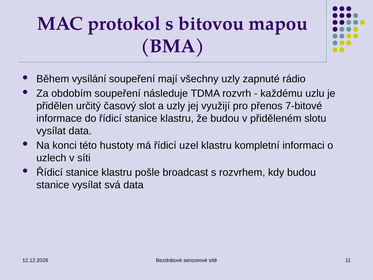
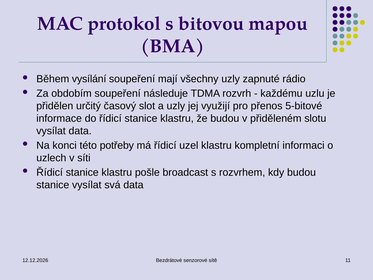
7-bitové: 7-bitové -> 5-bitové (304, 106)
hustoty: hustoty -> potřeby (117, 145)
